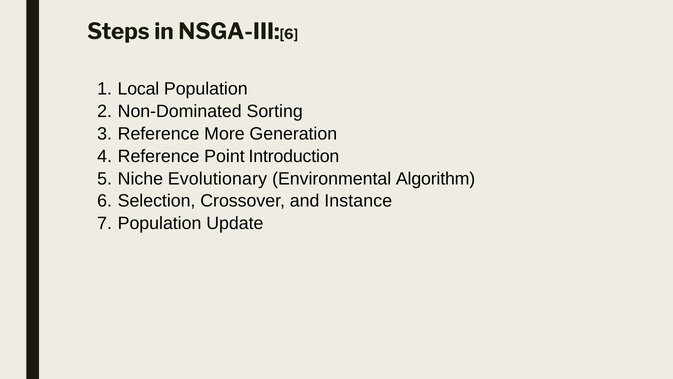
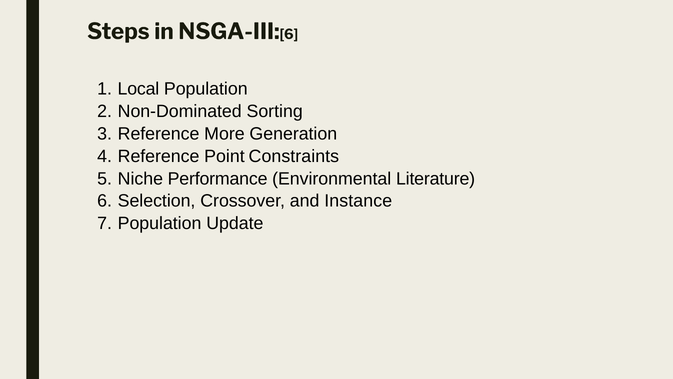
Introduction: Introduction -> Constraints (294, 156)
Evolutionary: Evolutionary -> Performance (218, 178)
Algorithm: Algorithm -> Literature (436, 178)
